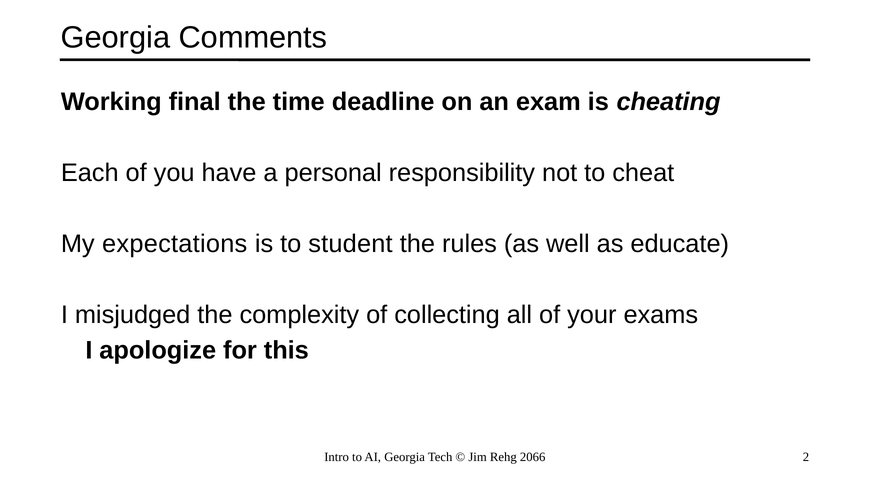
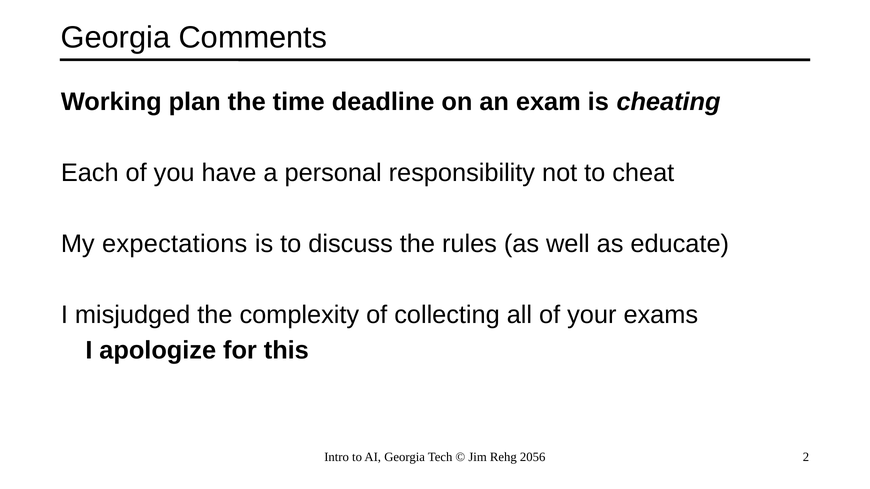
final: final -> plan (195, 102)
student: student -> discuss (351, 244)
2066: 2066 -> 2056 (533, 458)
